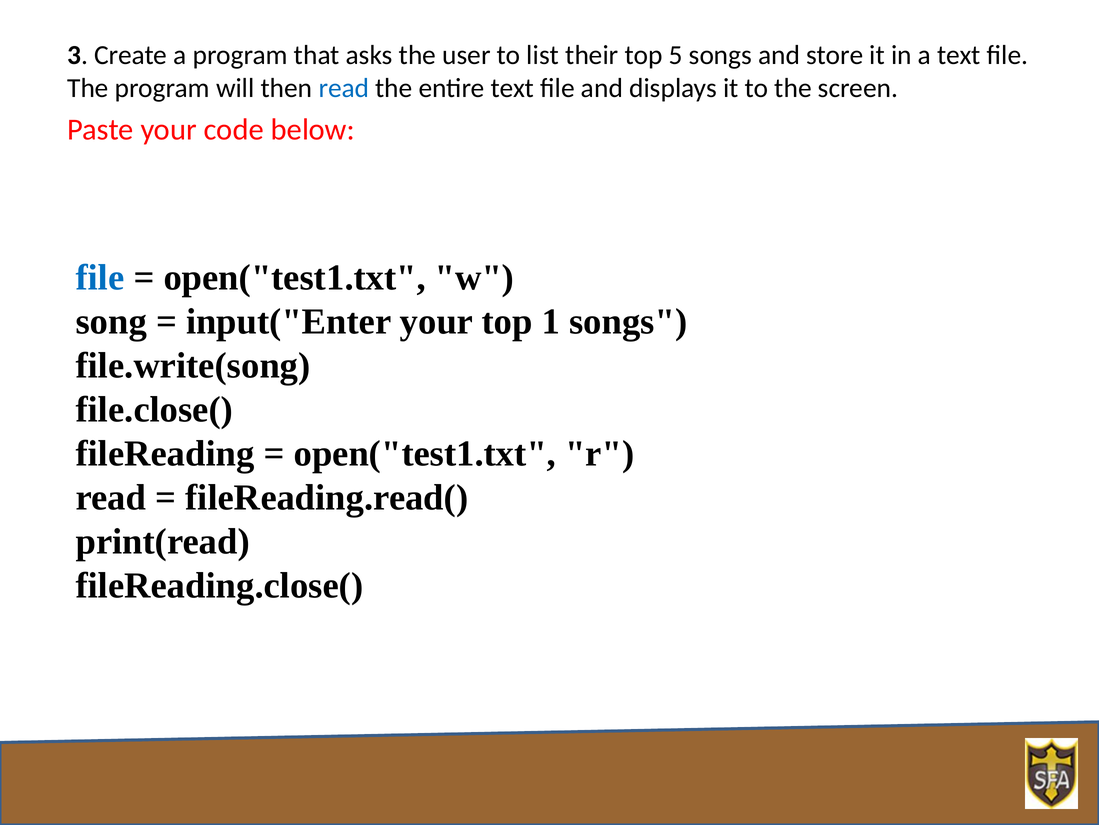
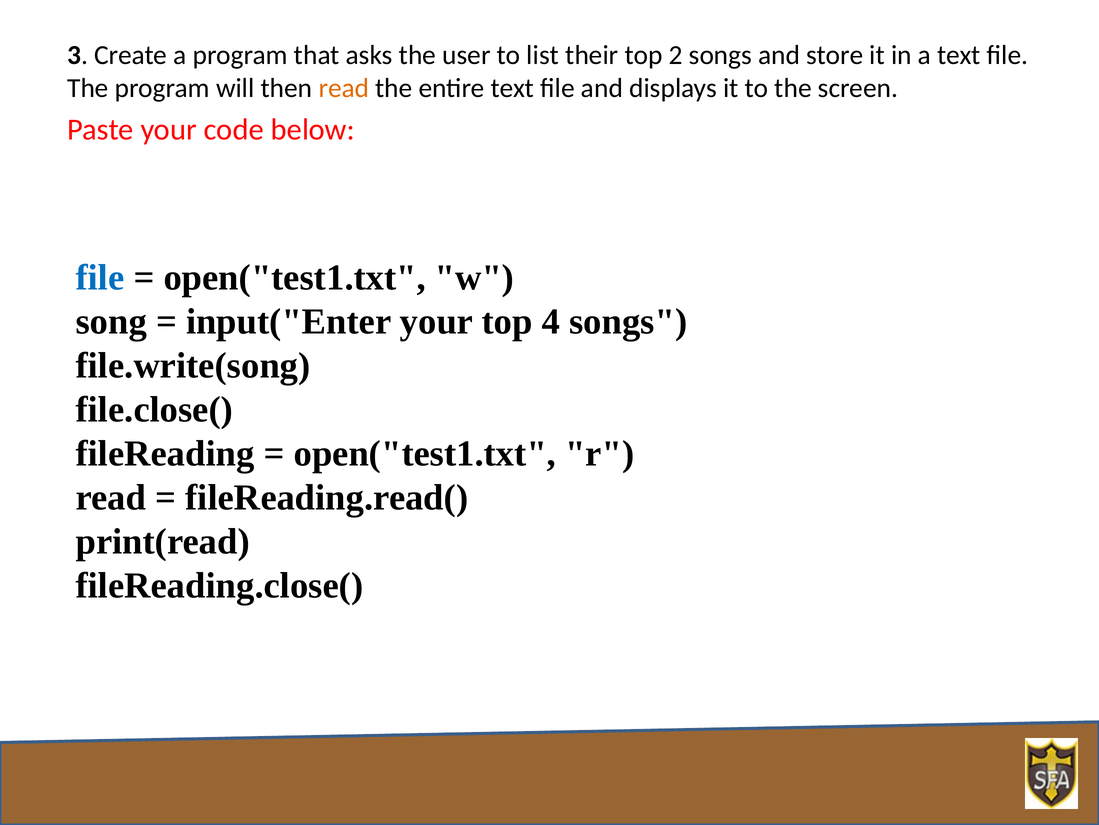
5: 5 -> 2 (676, 55)
read colour: blue -> orange (344, 88)
1: 1 -> 4 (551, 322)
